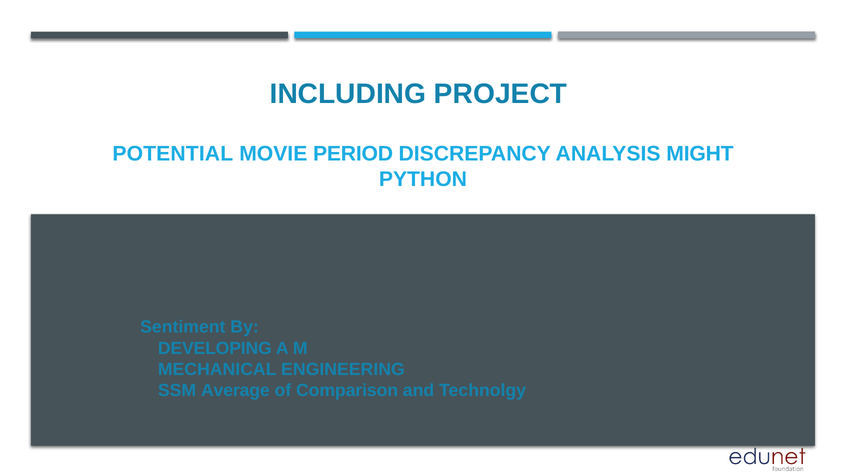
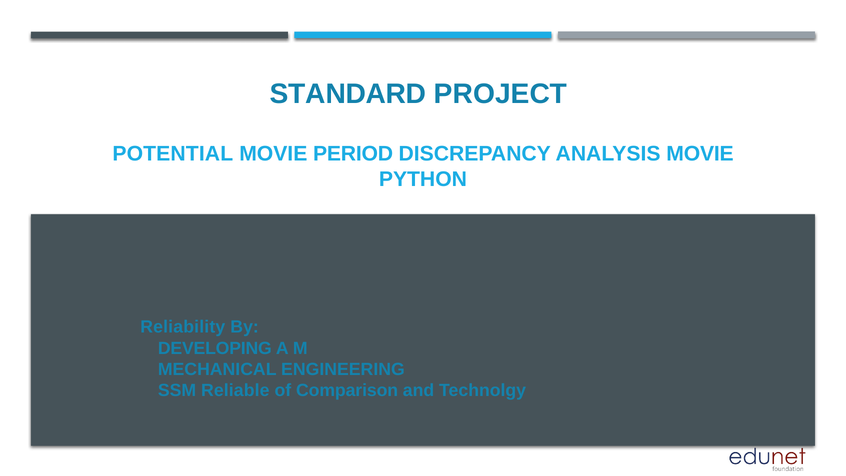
INCLUDING: INCLUDING -> STANDARD (348, 94)
ANALYSIS MIGHT: MIGHT -> MOVIE (700, 154)
Sentiment: Sentiment -> Reliability (183, 327)
Average: Average -> Reliable (235, 391)
